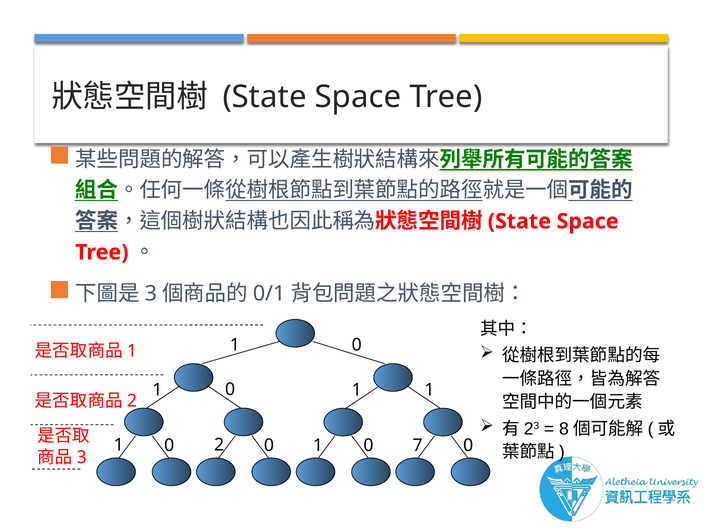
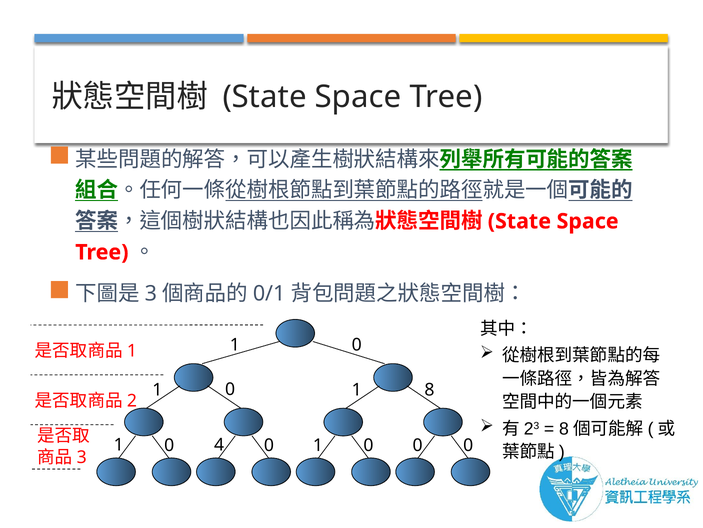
0 1: 1 -> 8 (429, 389)
2: 2 -> 4 (219, 444)
1 7: 7 -> 0 (418, 445)
